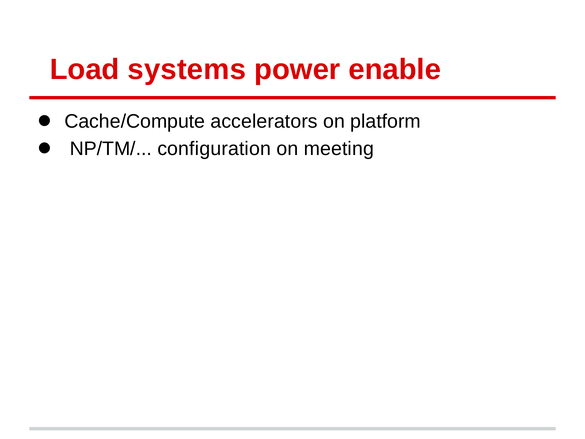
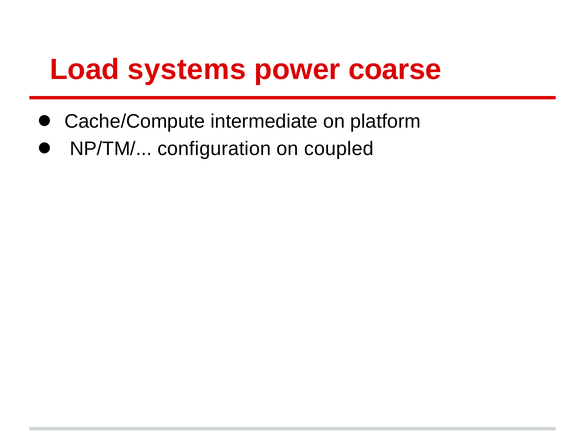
enable: enable -> coarse (395, 69)
accelerators: accelerators -> intermediate (264, 121)
meeting: meeting -> coupled (339, 149)
